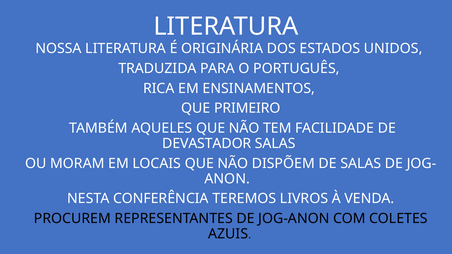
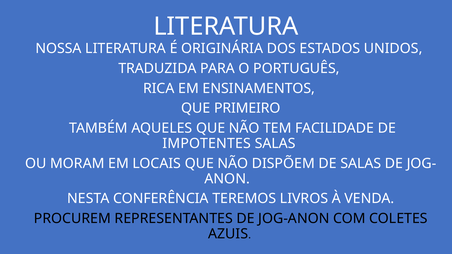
DEVASTADOR: DEVASTADOR -> IMPOTENTES (207, 144)
